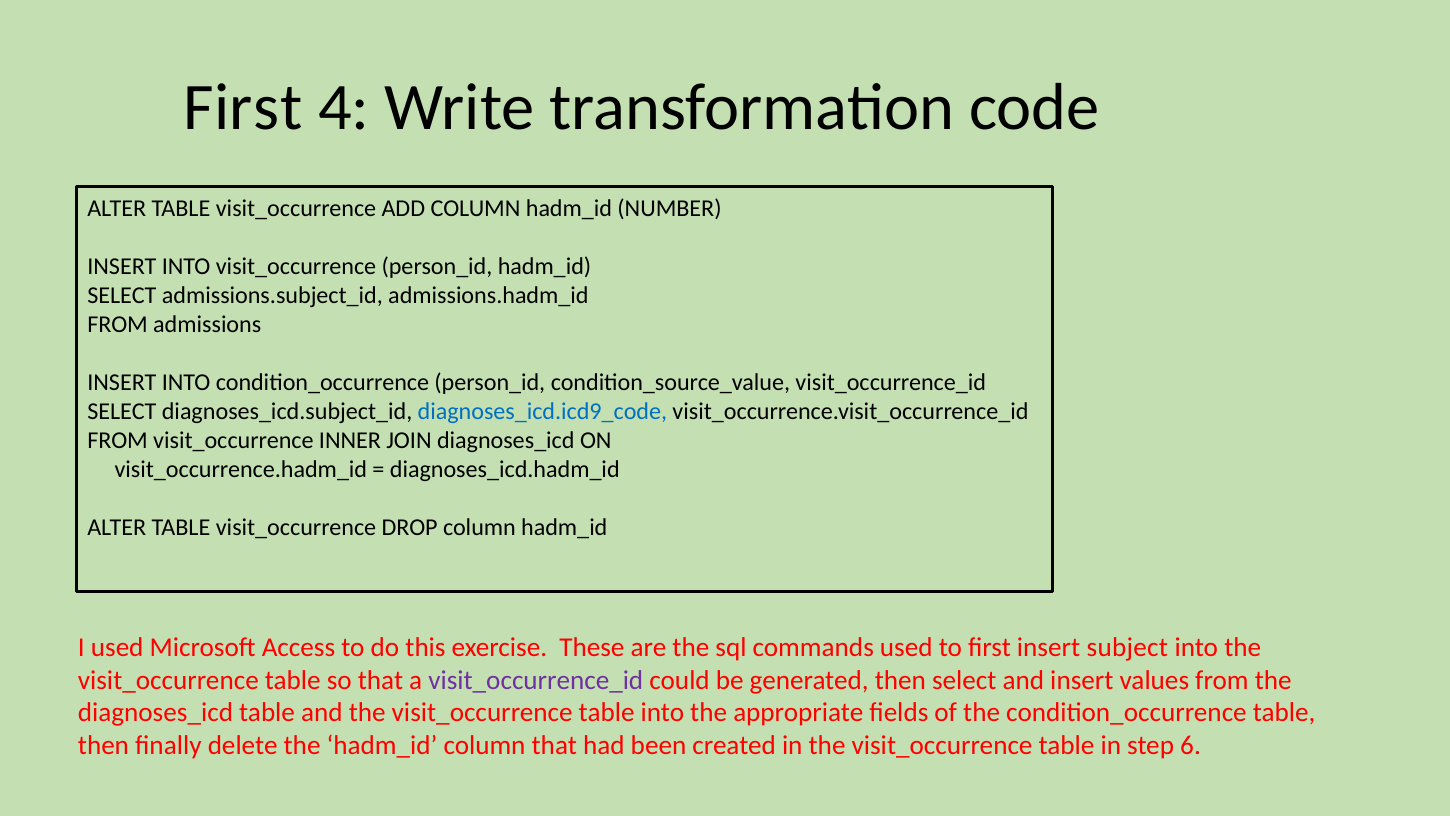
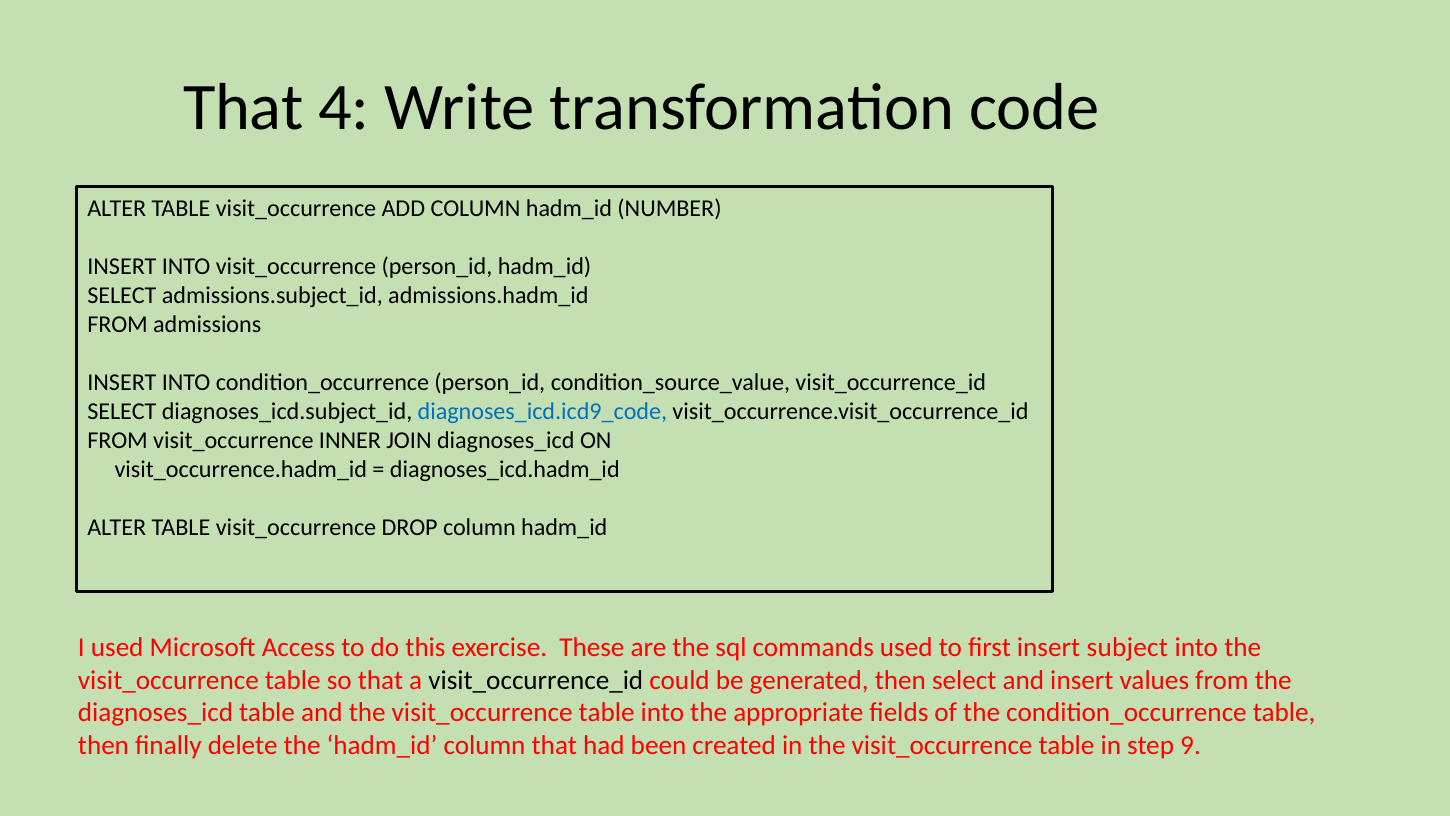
First: First -> That (243, 107)
visit_occurrence_id colour: purple -> black (536, 680)
6: 6 -> 9 (1191, 745)
